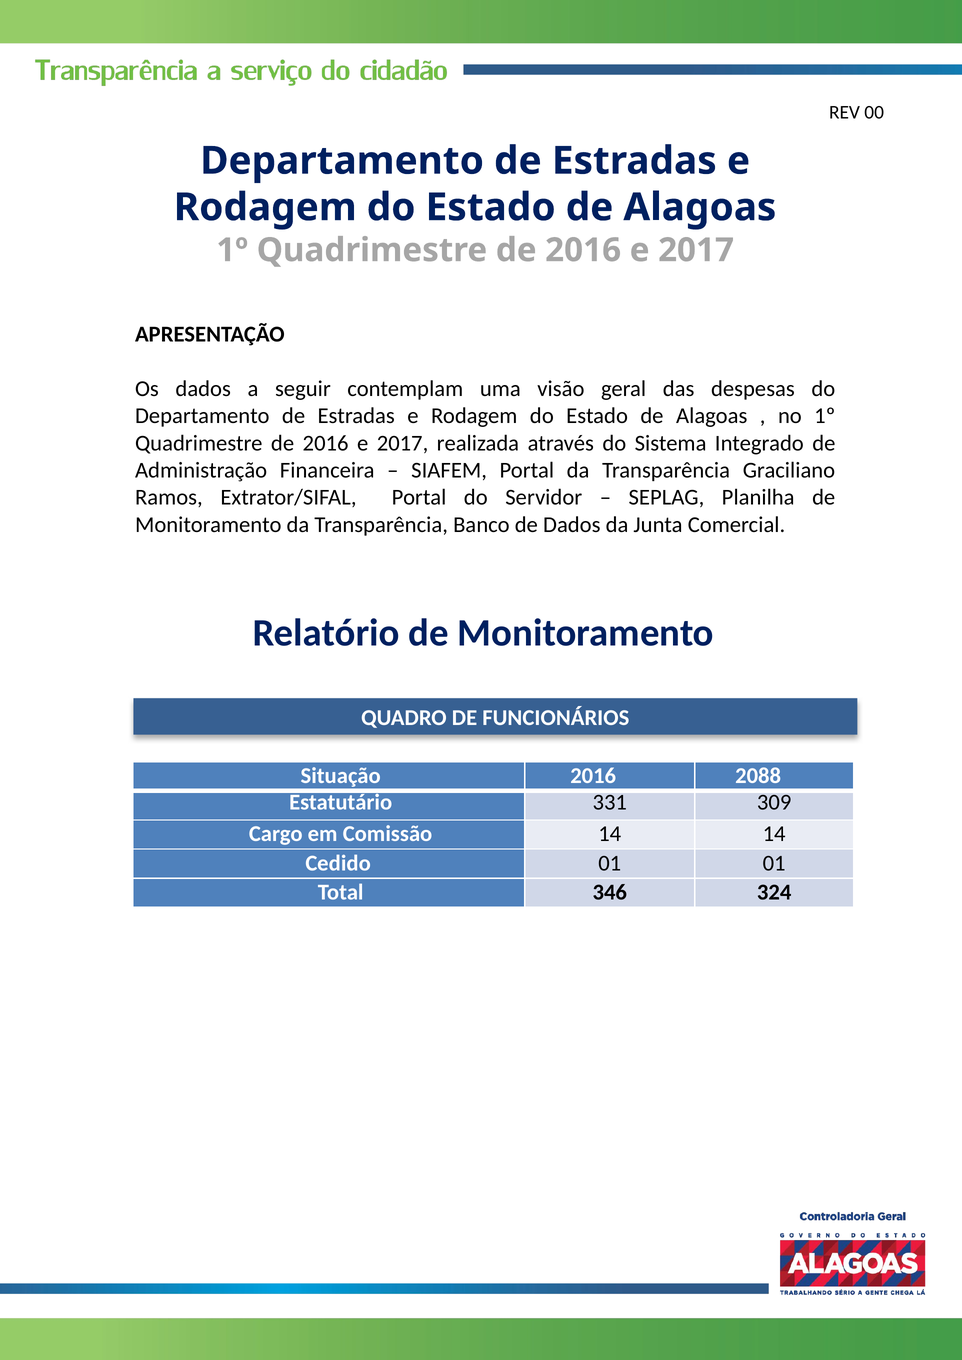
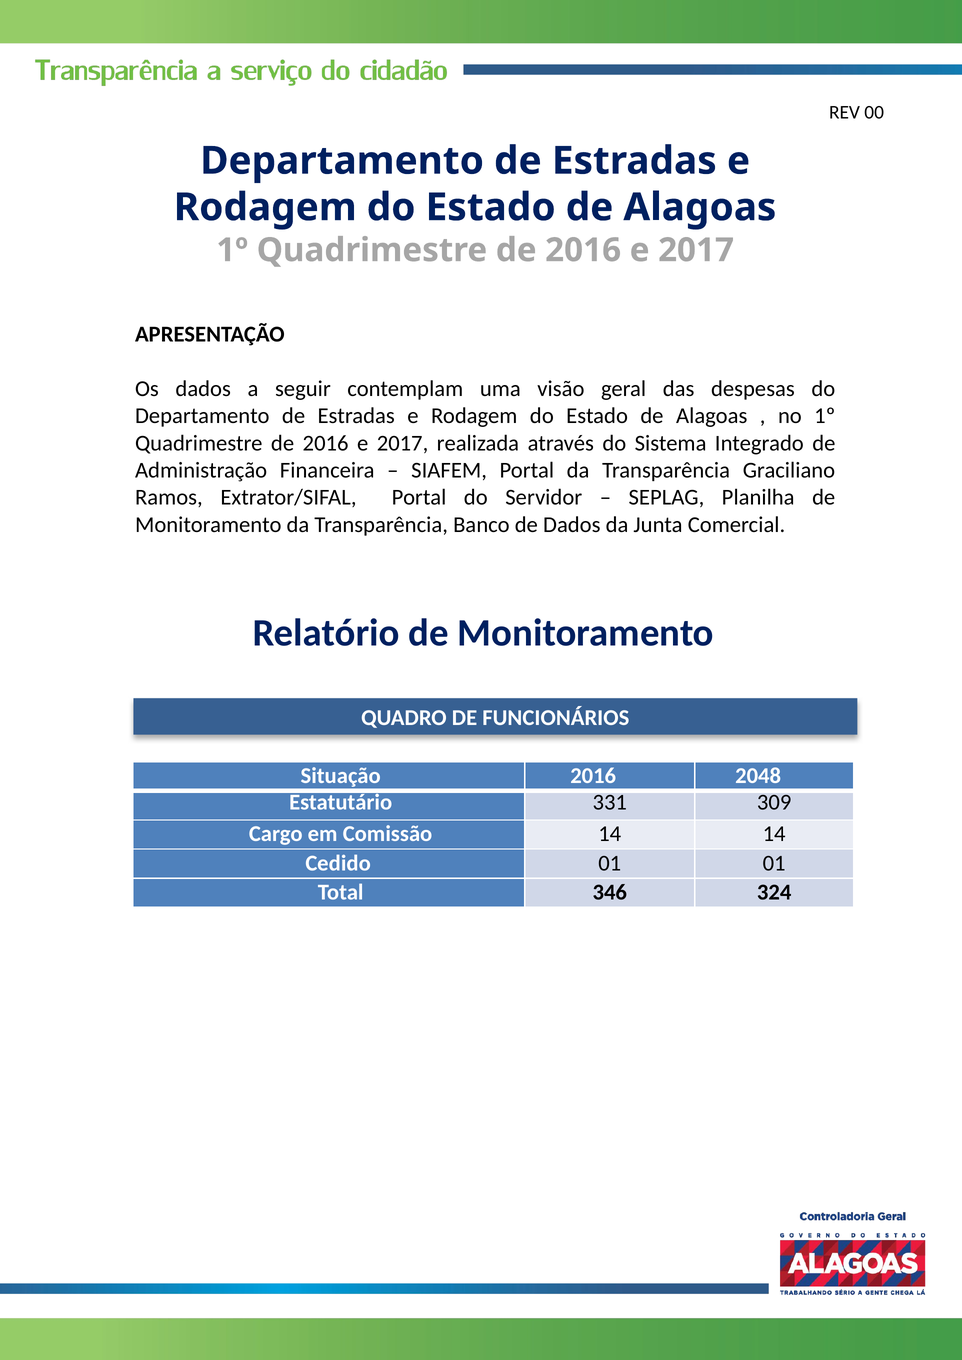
2088: 2088 -> 2048 (758, 776)
